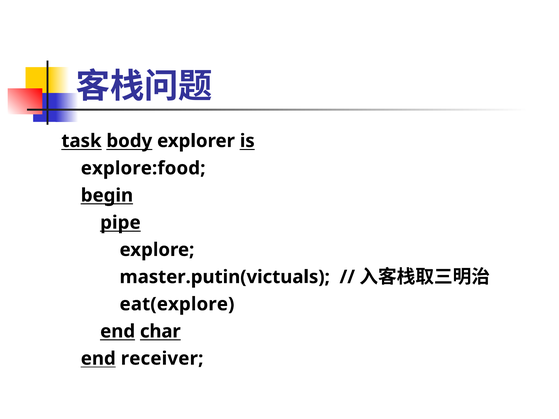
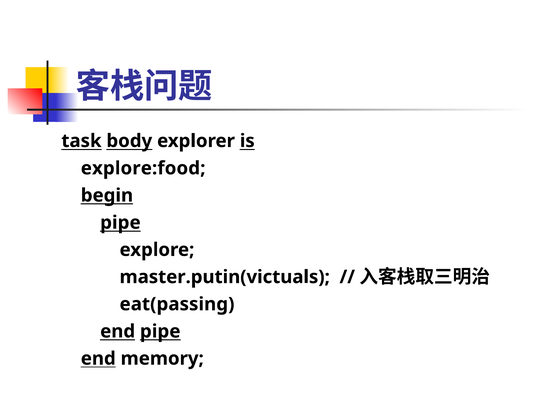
eat(explore: eat(explore -> eat(passing (177, 304)
end char: char -> pipe (160, 332)
receiver: receiver -> memory (162, 359)
